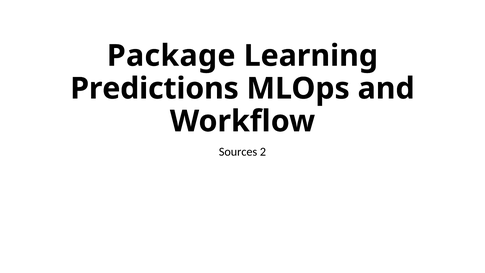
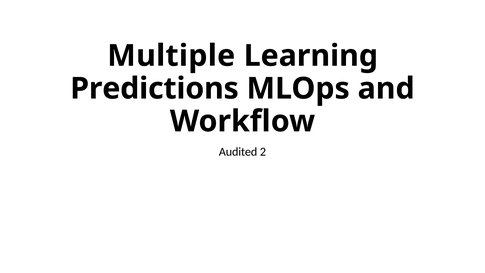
Package: Package -> Multiple (171, 56)
Sources: Sources -> Audited (238, 152)
